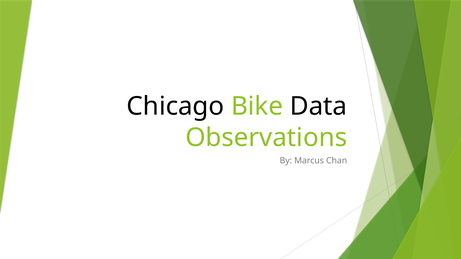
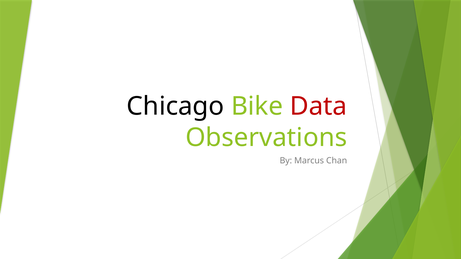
Data colour: black -> red (318, 107)
